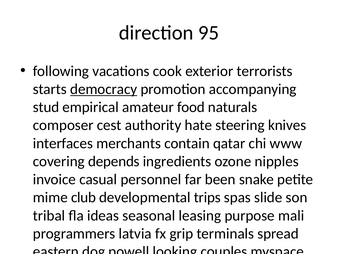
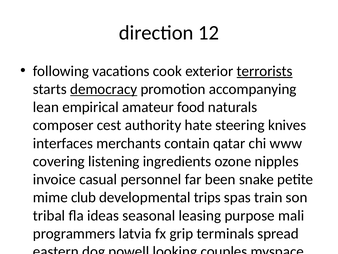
95: 95 -> 12 (209, 33)
terrorists underline: none -> present (265, 71)
stud: stud -> lean (46, 107)
depends: depends -> listening (114, 161)
slide: slide -> train (268, 197)
